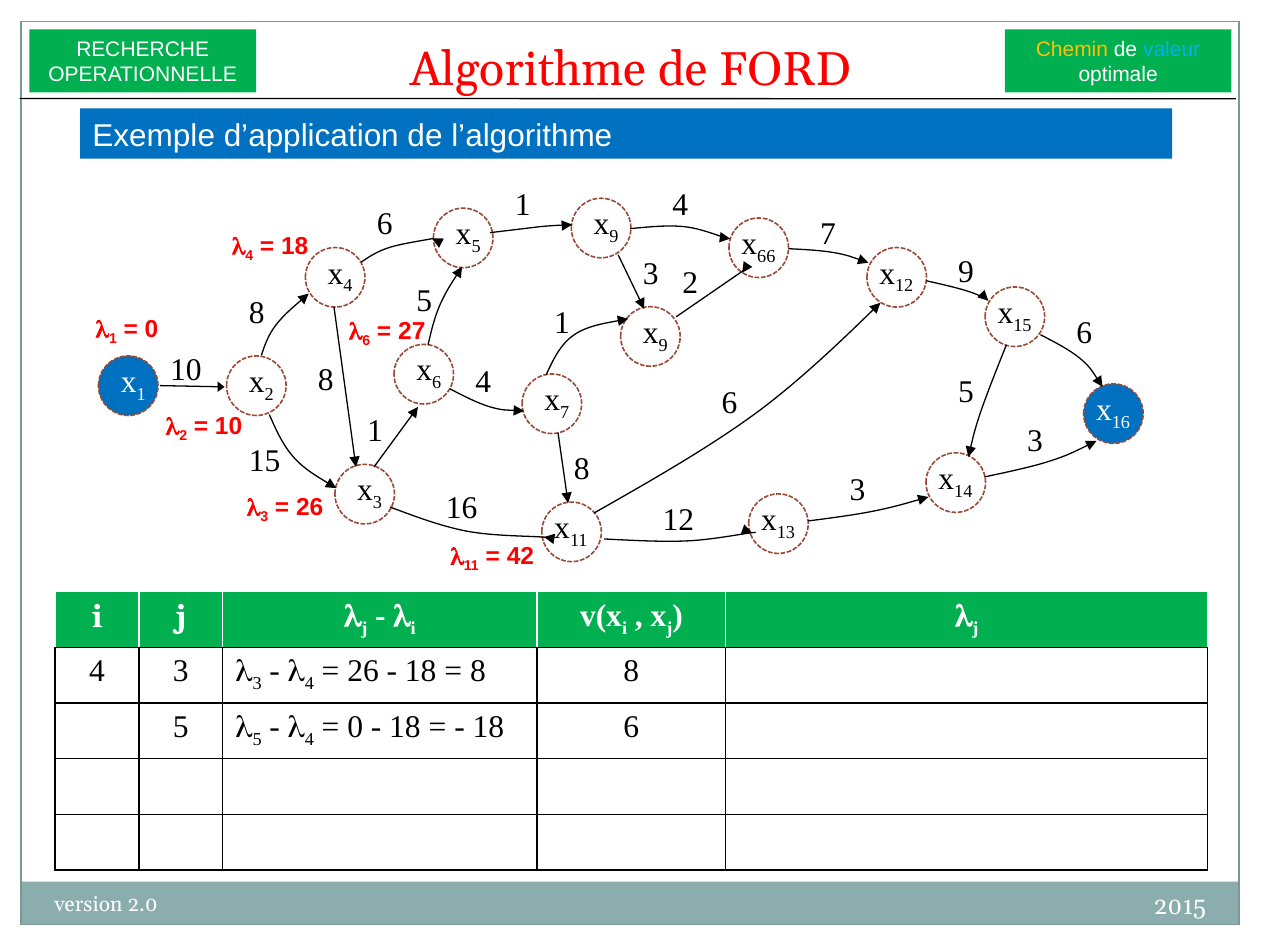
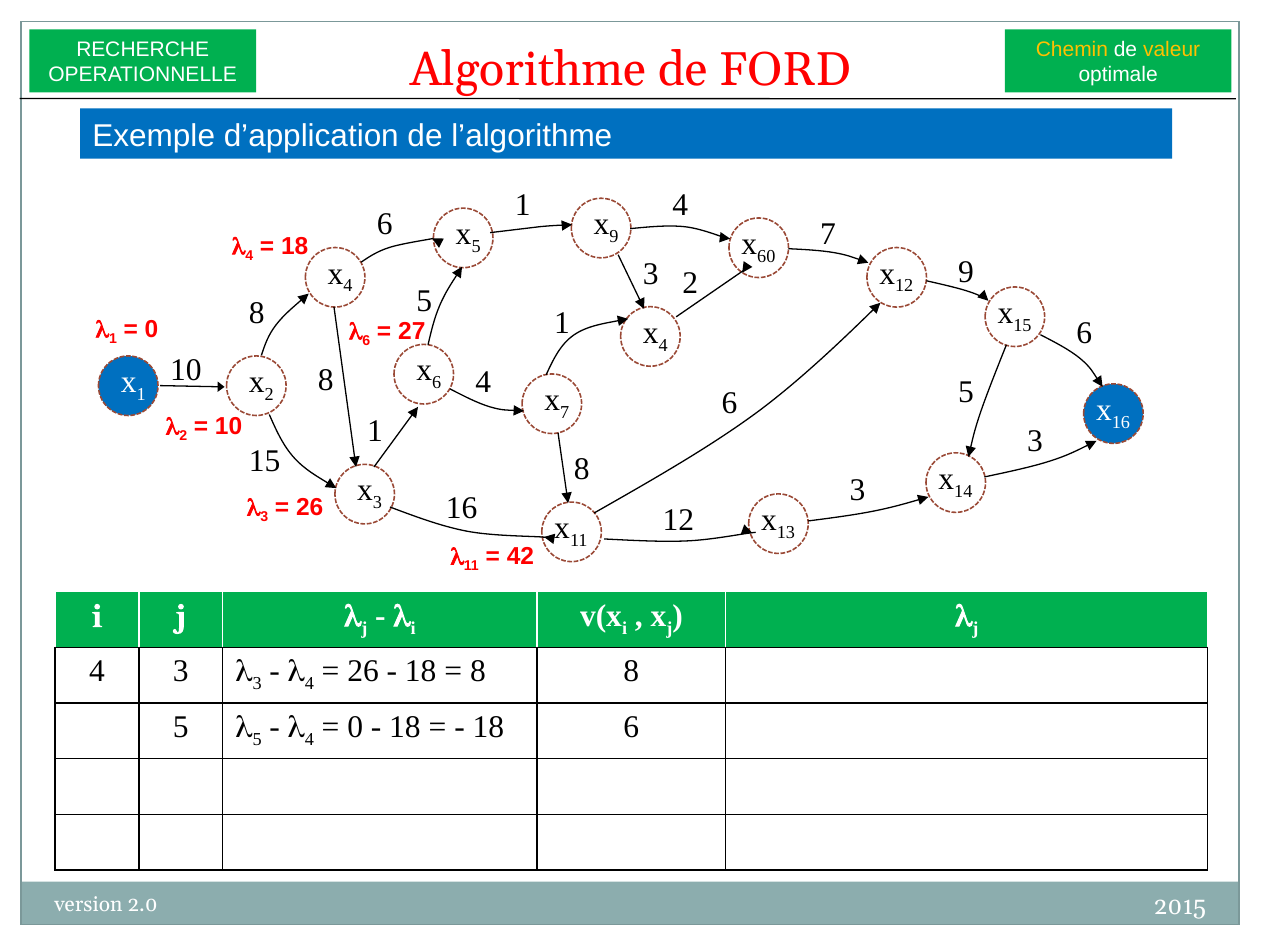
valeur colour: light blue -> yellow (1172, 50)
66: 66 -> 60 (766, 256)
9: 9 -> 4 (663, 345)
